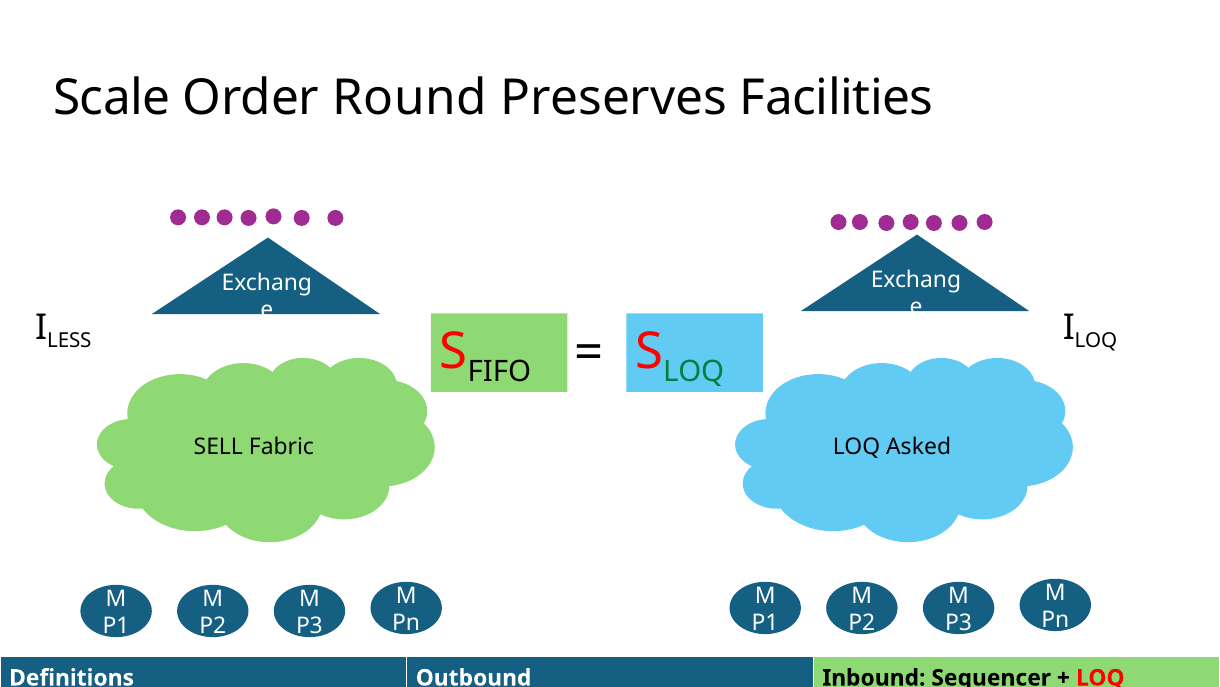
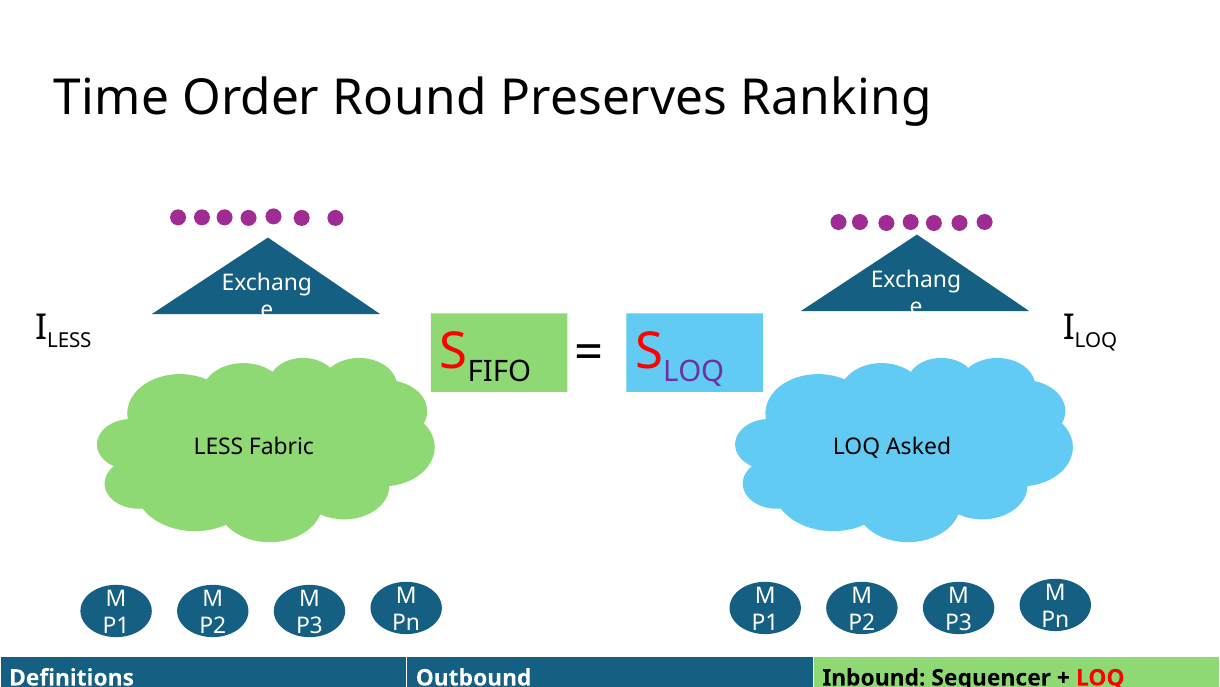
Scale: Scale -> Time (111, 98)
Facilities: Facilities -> Ranking (836, 98)
LOQ colour: green -> purple (694, 371)
SELL: SELL -> LESS (218, 446)
